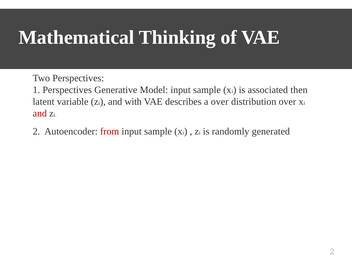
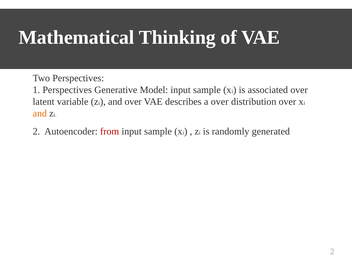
associated then: then -> over (299, 90)
and with: with -> over (133, 102)
and colour: red -> orange (40, 113)
